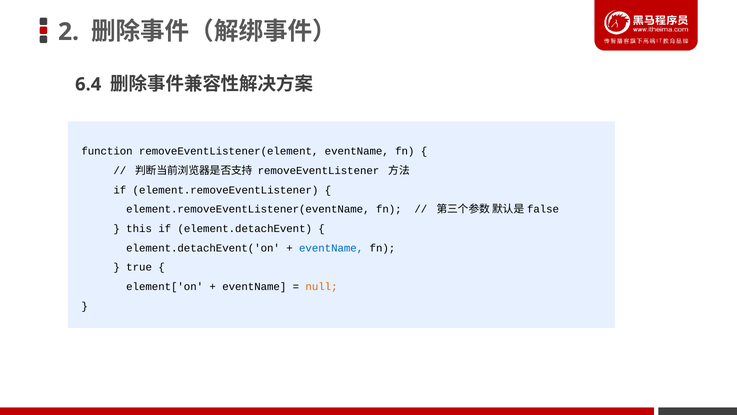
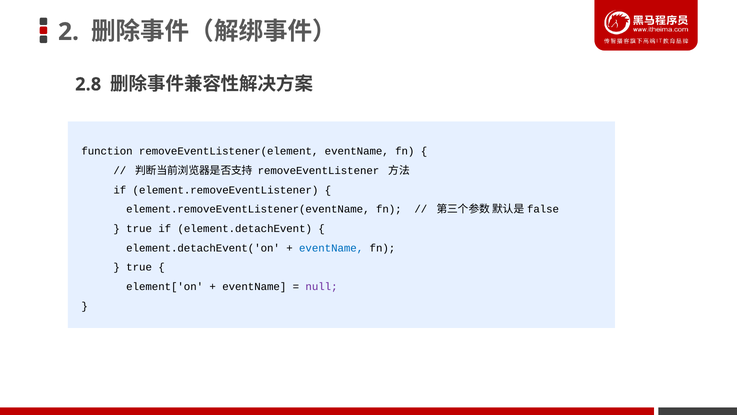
6.4: 6.4 -> 2.8 (88, 84)
this: this -> true (139, 228)
null colour: orange -> purple (322, 286)
